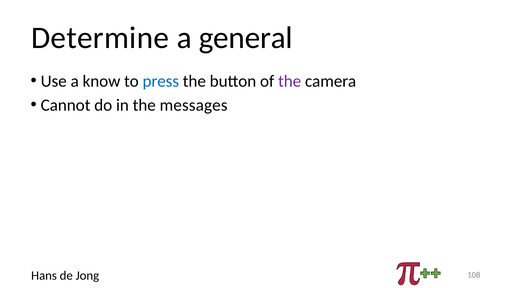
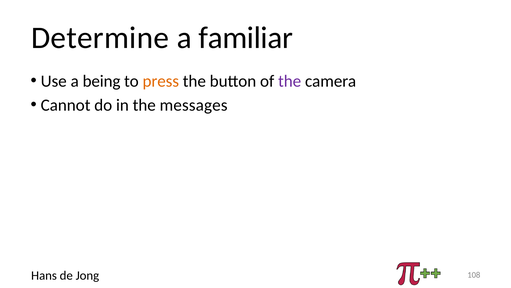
general: general -> familiar (246, 38)
know: know -> being (102, 81)
press colour: blue -> orange (161, 81)
